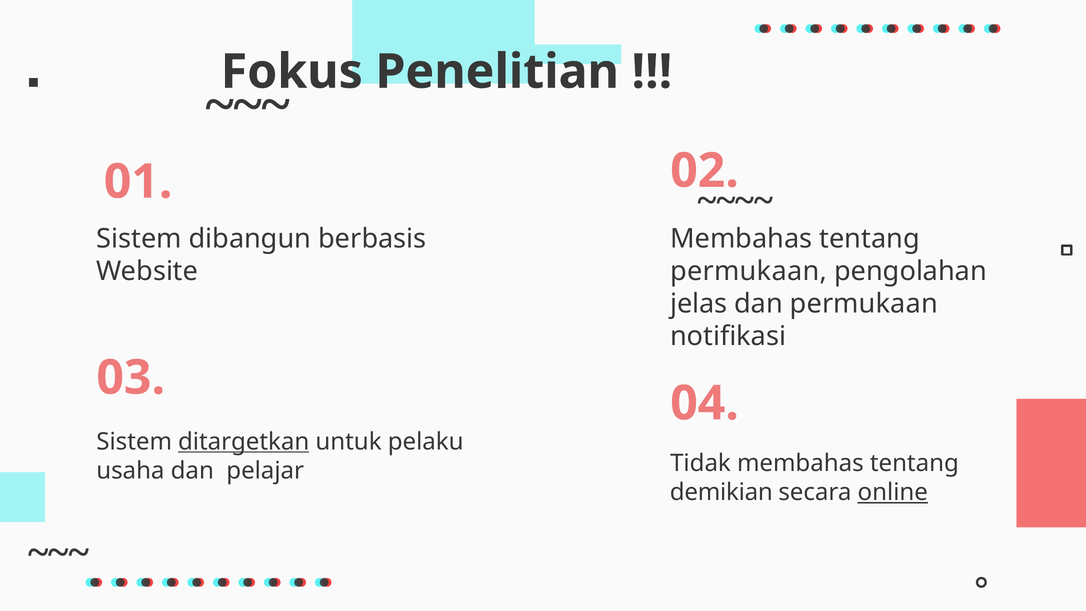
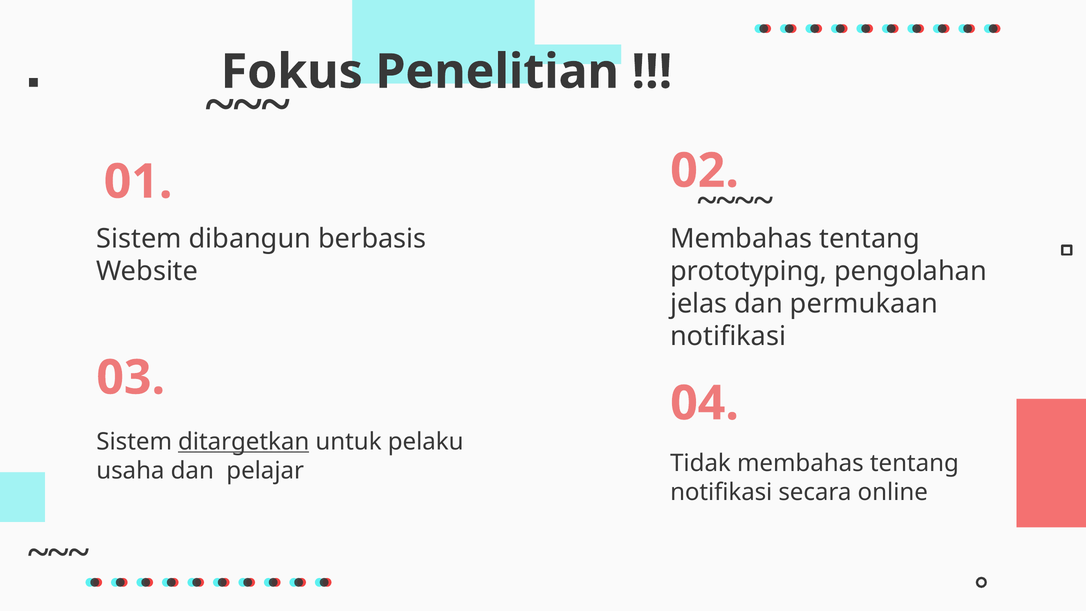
permukaan: permukaan -> prototyping (749, 271)
demikian: demikian -> notifikasi (721, 492)
online underline: present -> none (893, 492)
